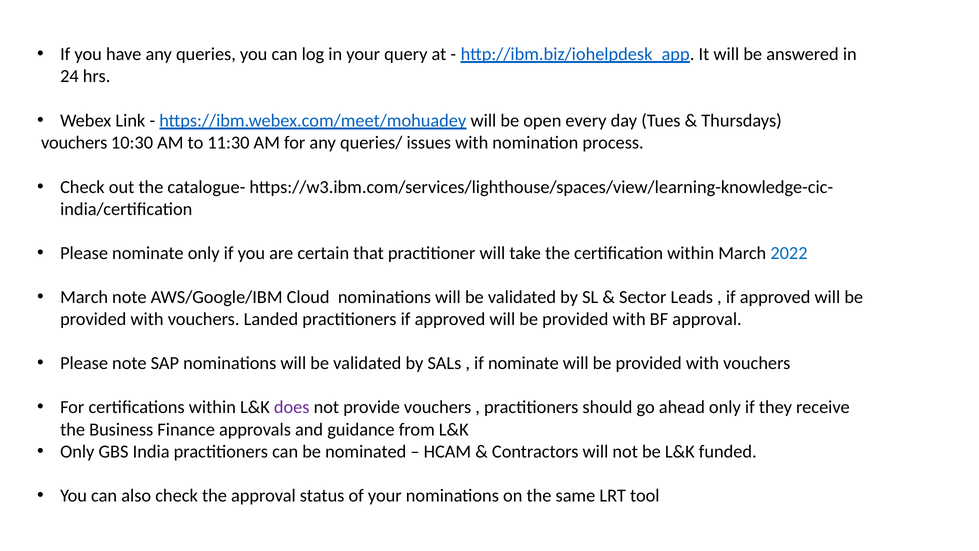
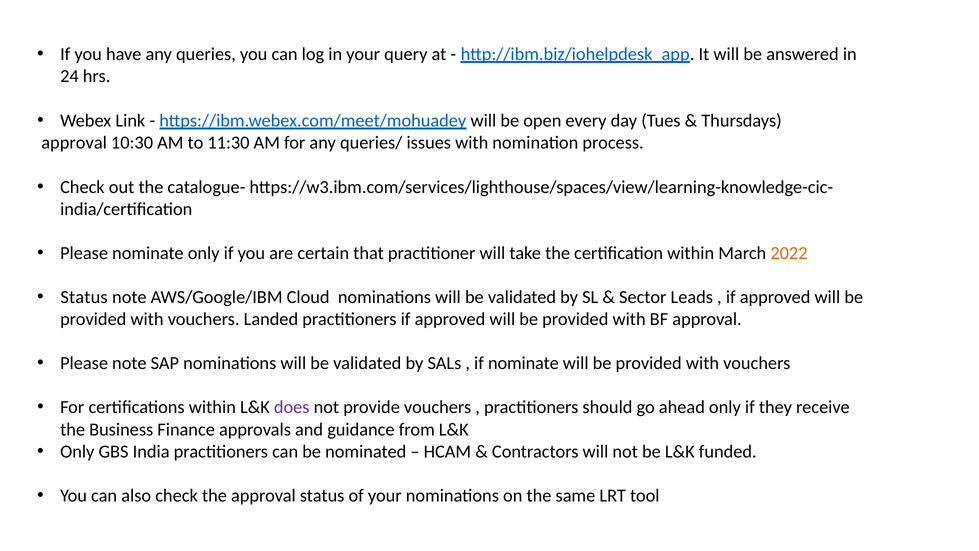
vouchers: vouchers -> approval (74, 143)
2022 colour: blue -> orange (789, 253)
March: March -> Status (84, 297)
